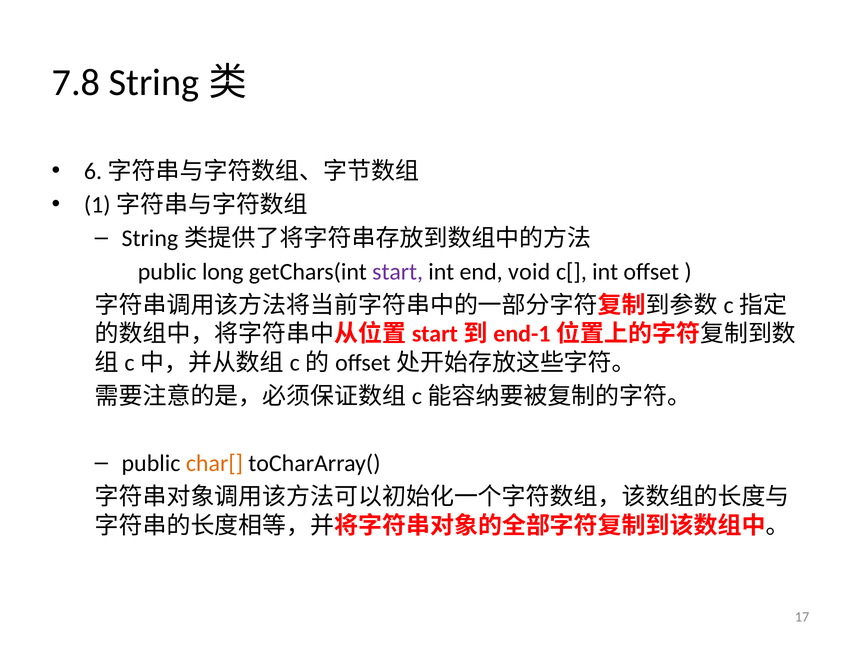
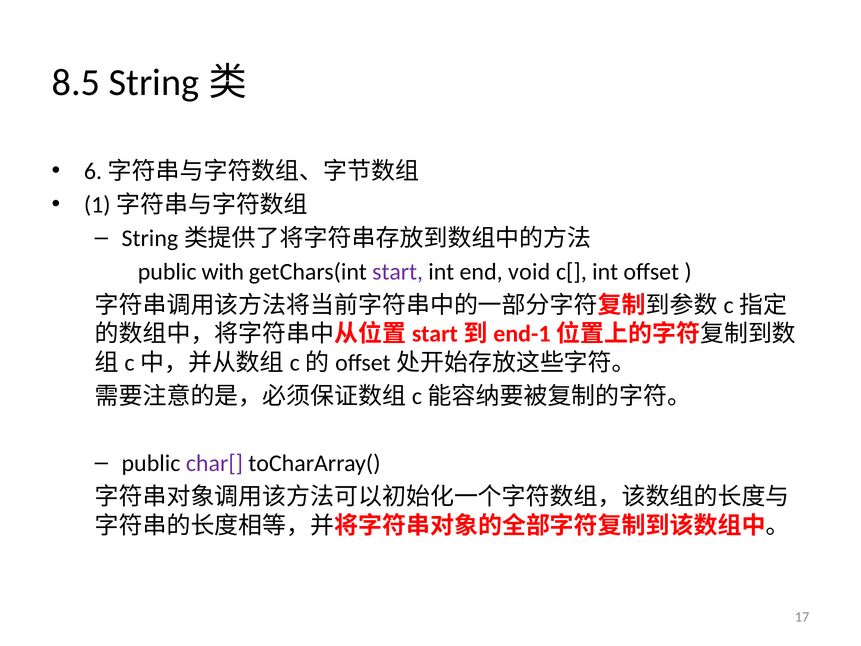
7.8: 7.8 -> 8.5 (76, 82)
long: long -> with (223, 272)
char[ colour: orange -> purple (214, 463)
